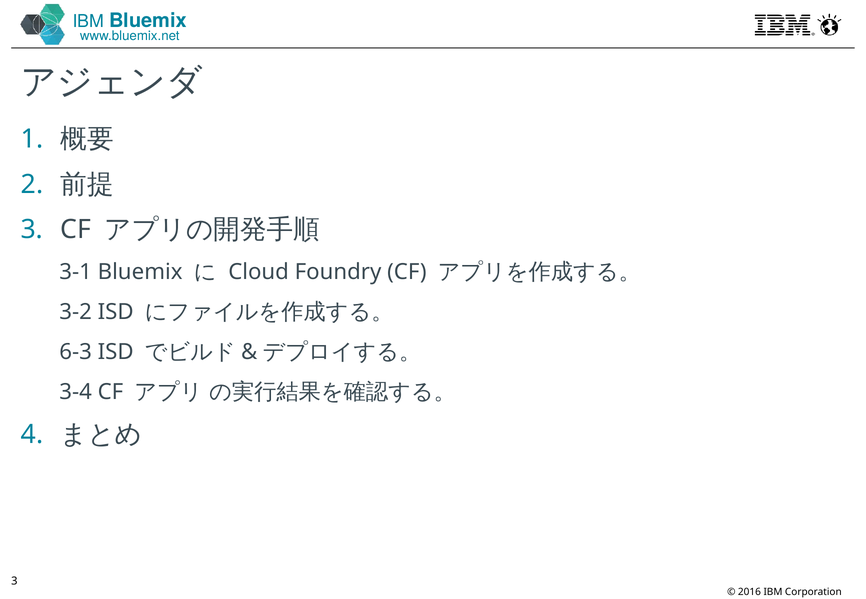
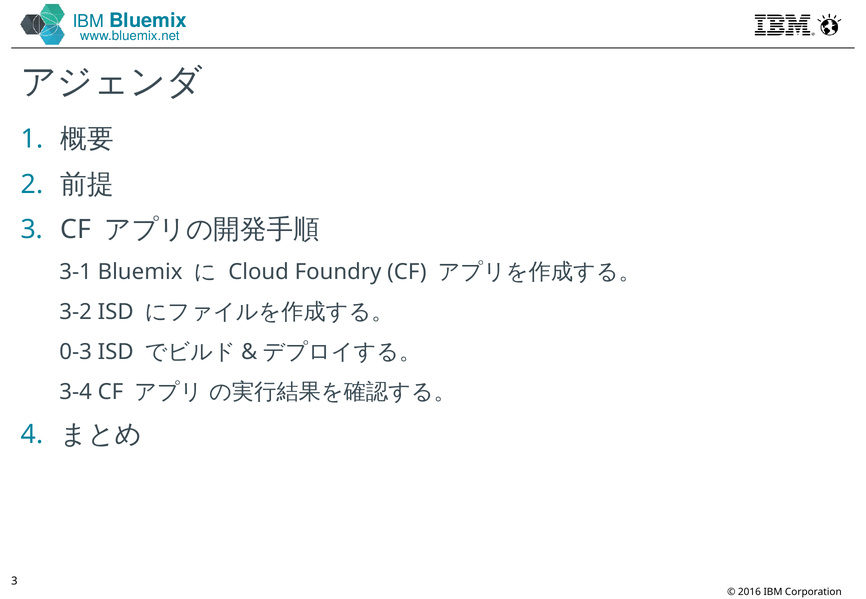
6-3: 6-3 -> 0-3 (76, 352)
